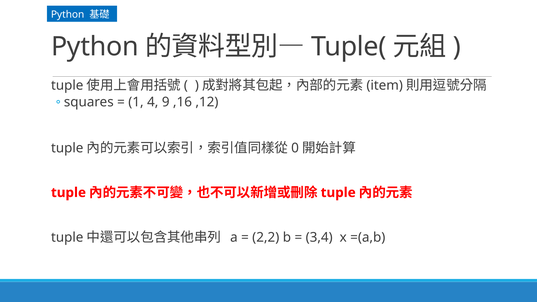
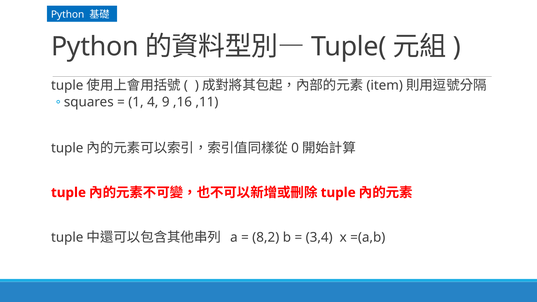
,12: ,12 -> ,11 (207, 102)
2,2: 2,2 -> 8,2 (266, 237)
